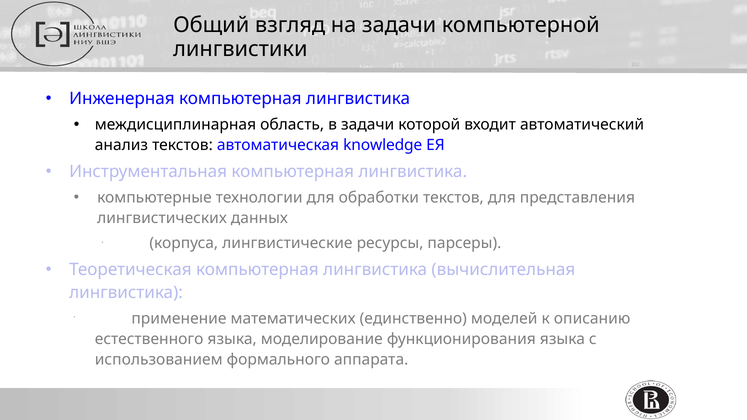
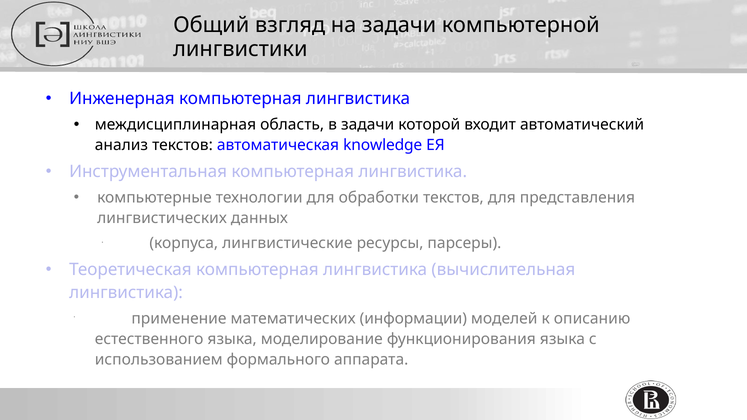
единственно: единственно -> информации (413, 319)
